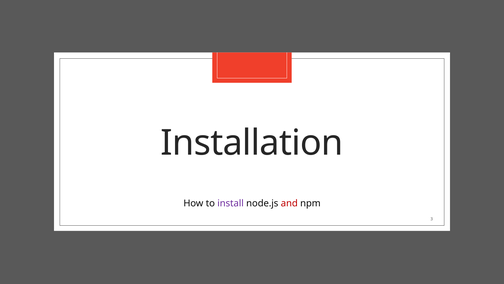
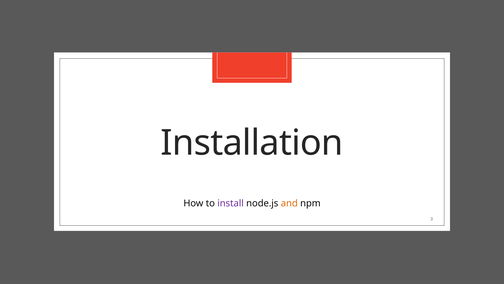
and colour: red -> orange (289, 203)
